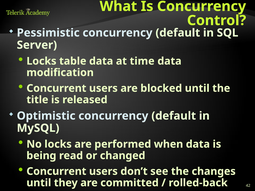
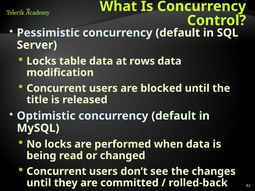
time: time -> rows (142, 61)
